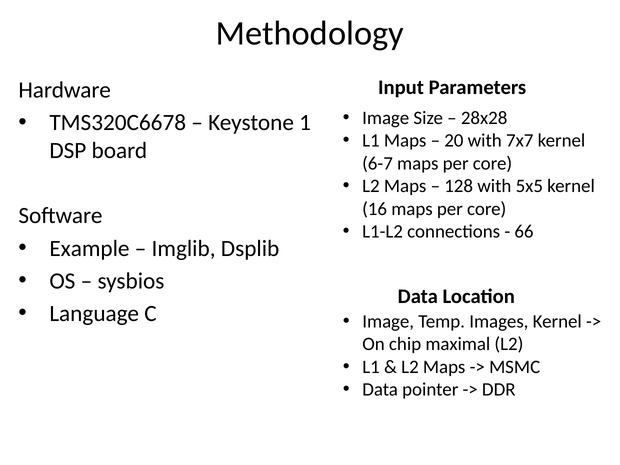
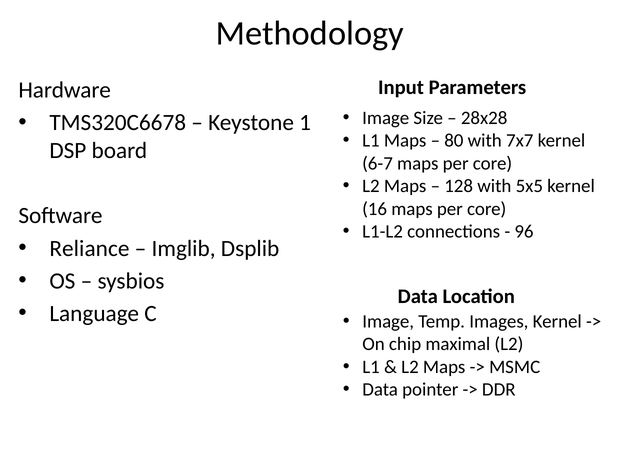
20: 20 -> 80 (454, 141)
66: 66 -> 96 (524, 232)
Example: Example -> Reliance (89, 248)
